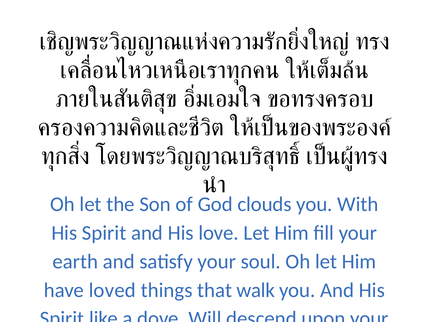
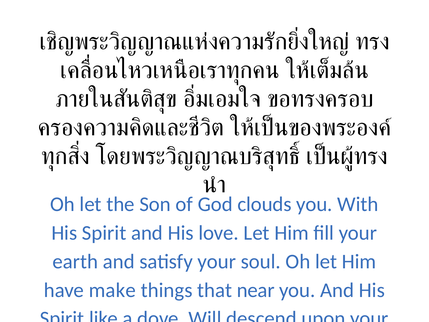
have loved: loved -> make (112, 290)
walk: walk -> near (256, 290)
